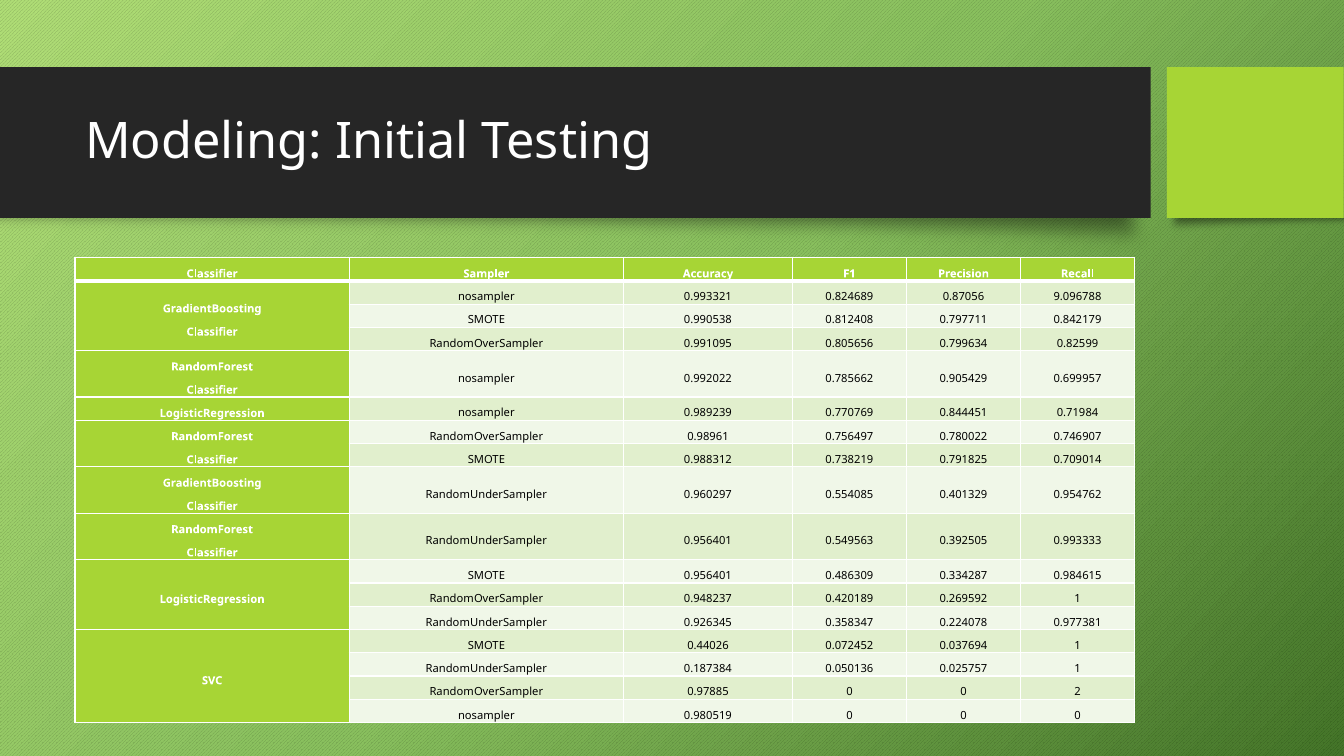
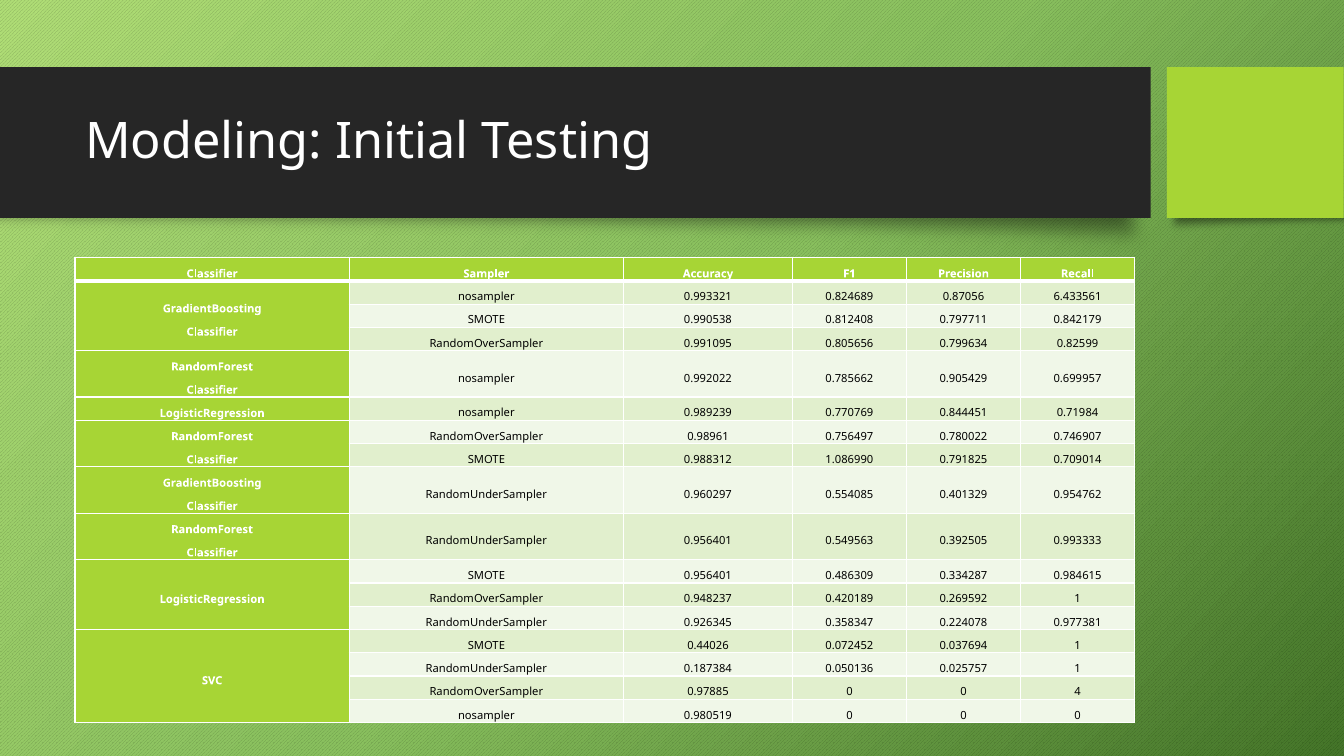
9.096788: 9.096788 -> 6.433561 (1078, 297)
0.738219: 0.738219 -> 1.086990 (849, 460)
2: 2 -> 4 (1078, 692)
